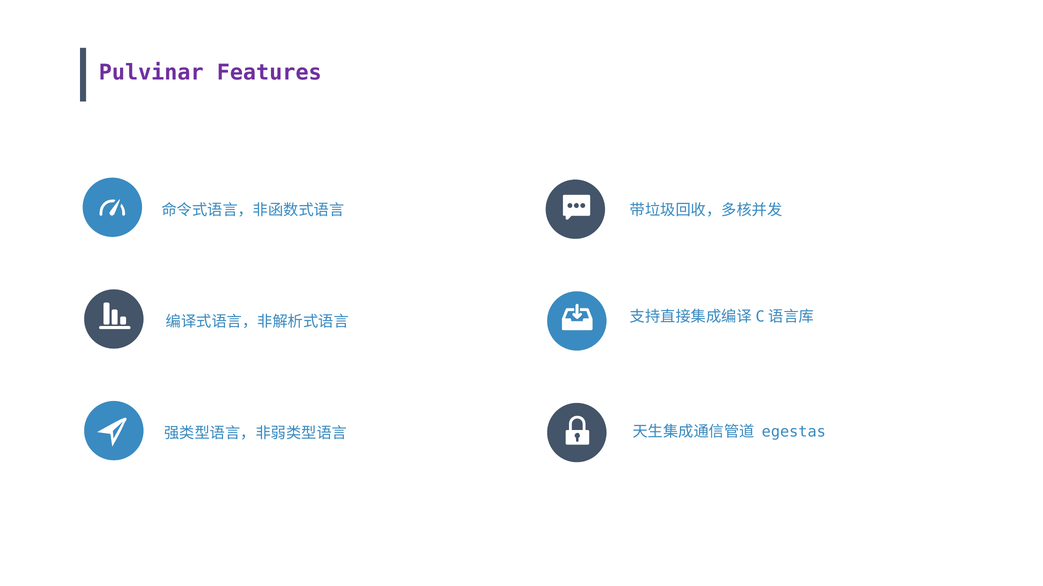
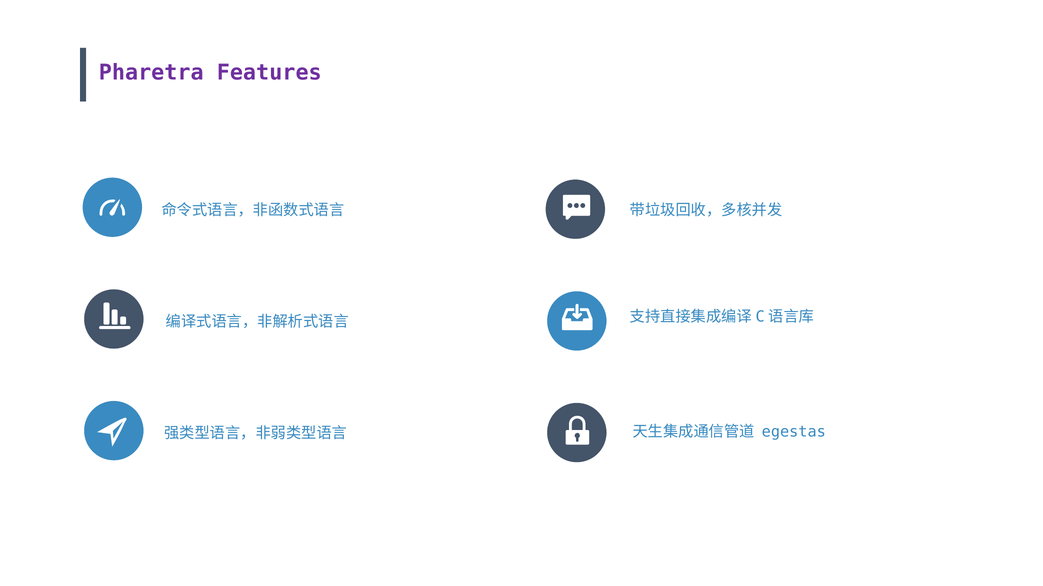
Pulvinar: Pulvinar -> Pharetra (151, 73)
